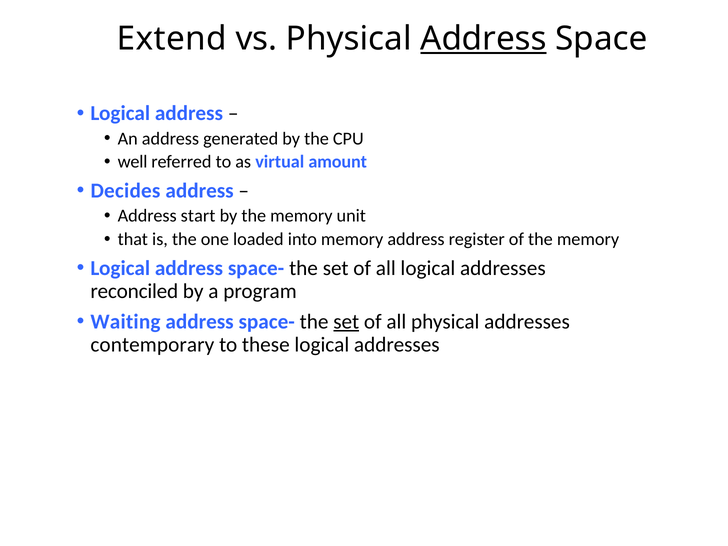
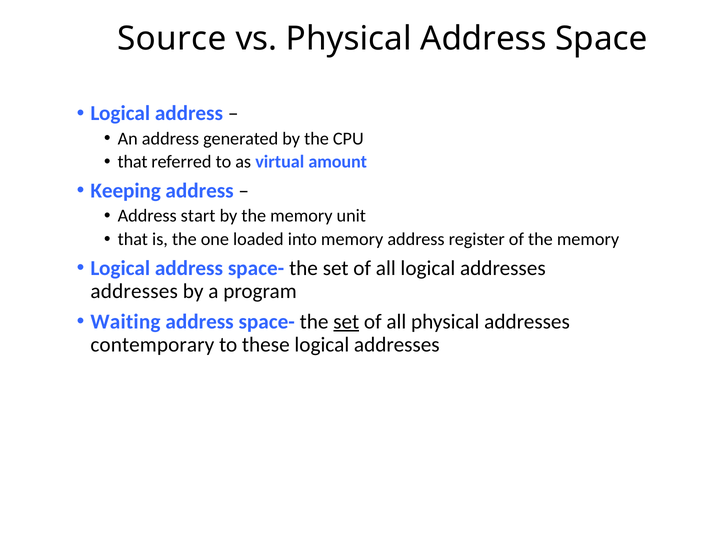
Extend: Extend -> Source (172, 39)
Address underline: present -> none (483, 39)
well: well -> that (133, 162)
Decides: Decides -> Keeping (126, 191)
reconciled: reconciled -> addresses (134, 291)
